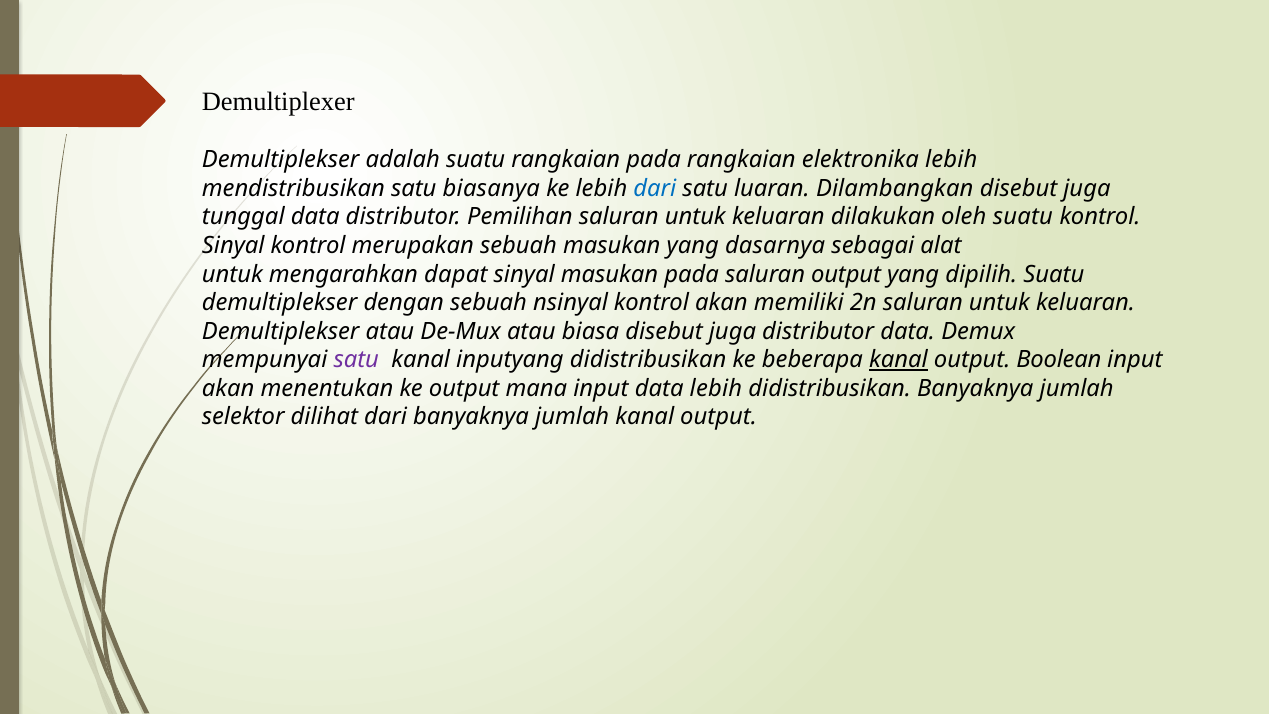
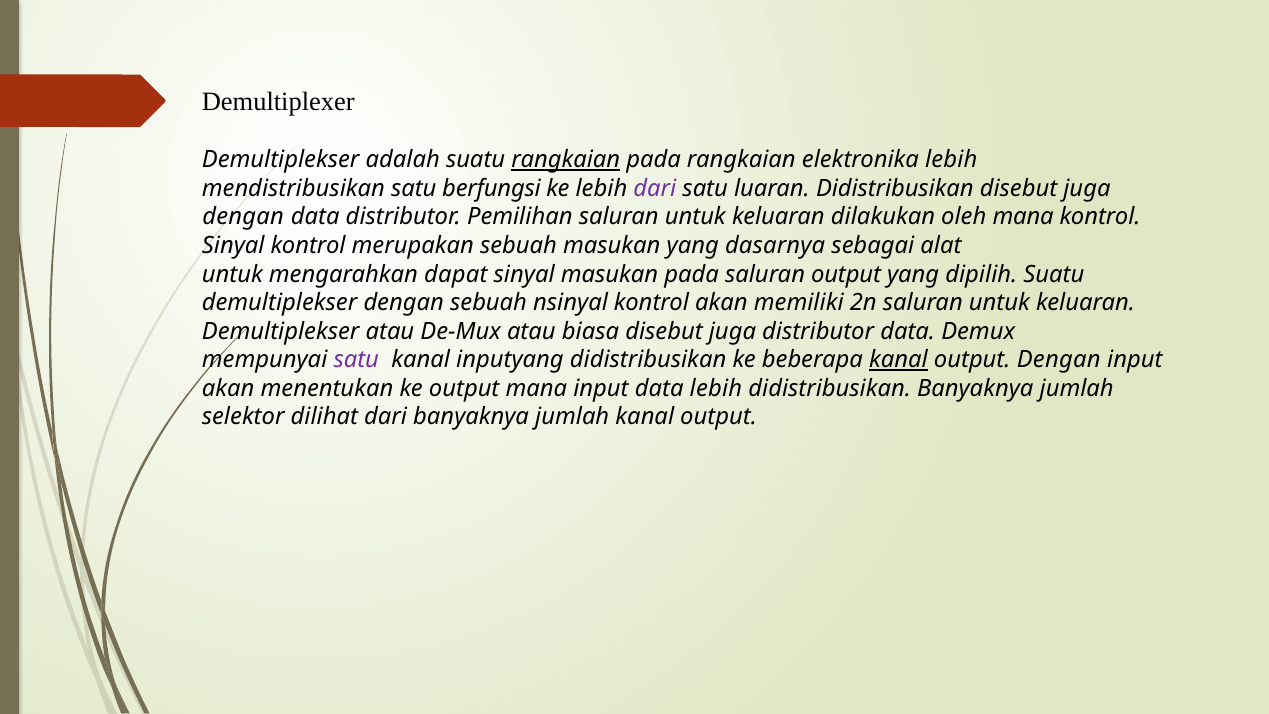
rangkaian underline: none -> present (566, 160)
biasanya: biasanya -> berfungsi (491, 188)
dari colour: blue -> purple (655, 188)
luaran Dilambangkan: Dilambangkan -> Didistribusikan (895, 188)
tunggal: tunggal -> dengan (243, 217)
oleh suatu: suatu -> mana (1023, 217)
output Boolean: Boolean -> Dengan (1059, 360)
